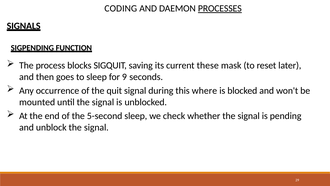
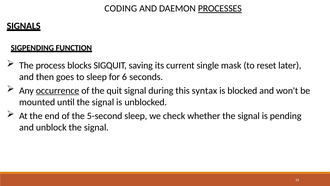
these: these -> single (208, 65)
9: 9 -> 6 (124, 77)
occurrence underline: none -> present (58, 90)
where: where -> syntax (204, 90)
